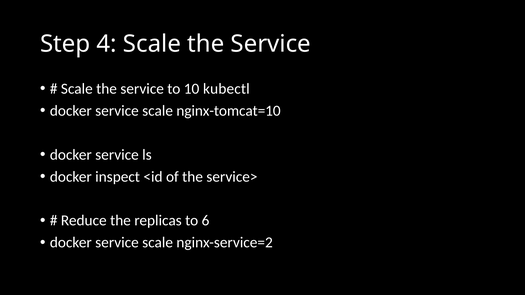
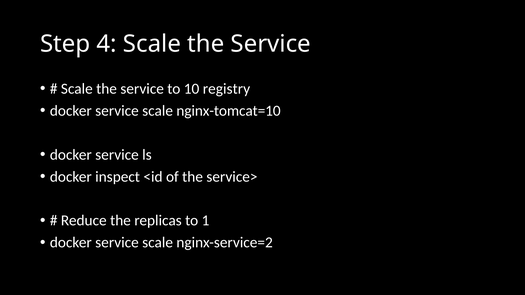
kubectl: kubectl -> registry (226, 89)
6: 6 -> 1 (206, 221)
